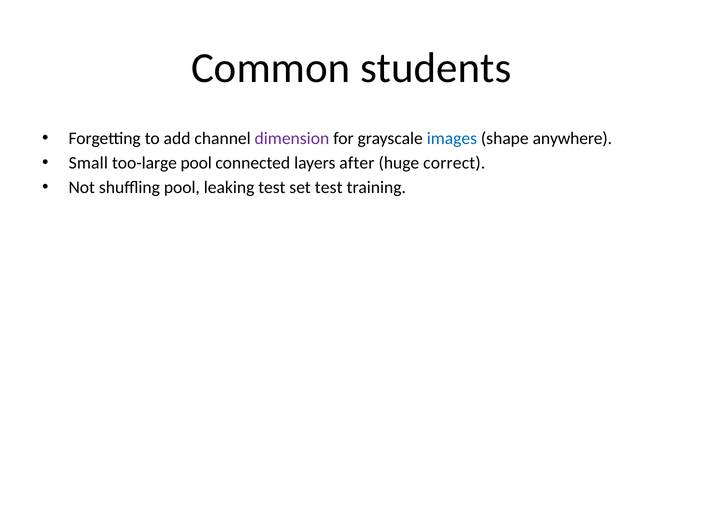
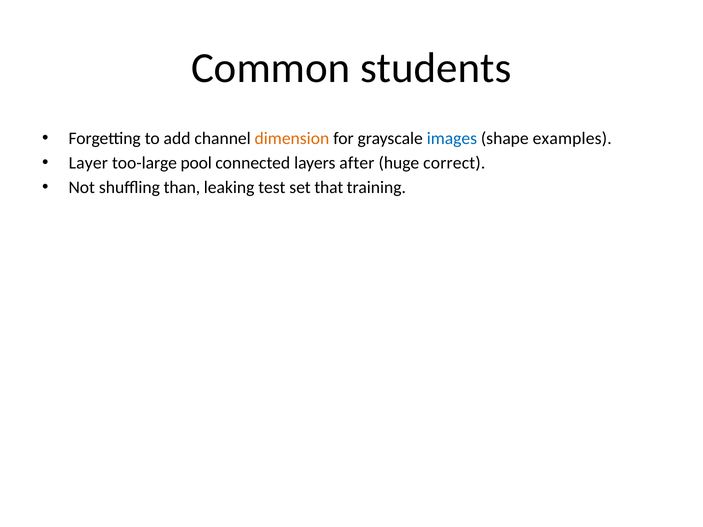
dimension colour: purple -> orange (292, 138)
anywhere: anywhere -> examples (572, 138)
Small: Small -> Layer (88, 163)
shuffling pool: pool -> than (182, 188)
set test: test -> that (329, 188)
